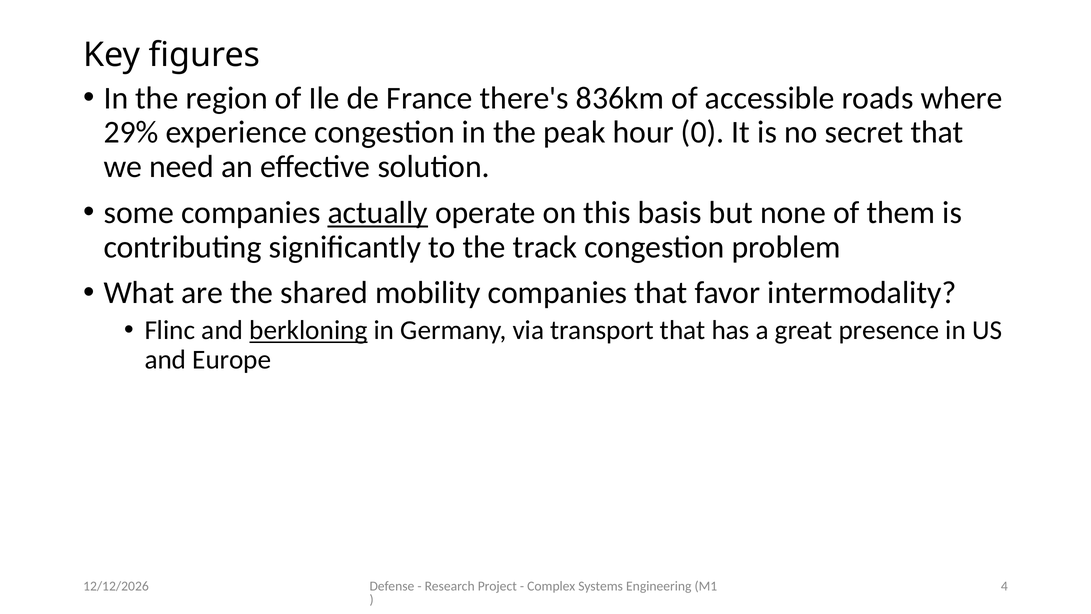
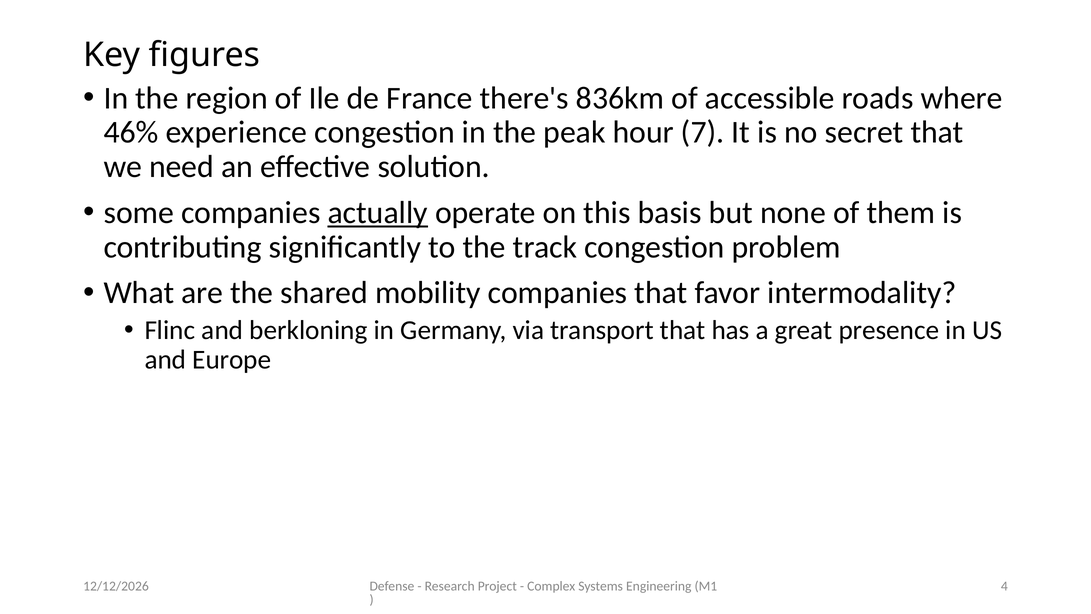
29%: 29% -> 46% (131, 132)
0: 0 -> 7 (703, 132)
berkloning underline: present -> none (308, 330)
